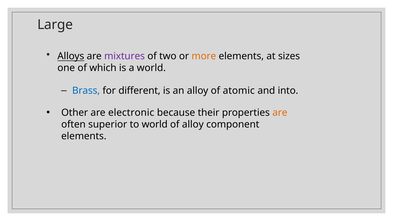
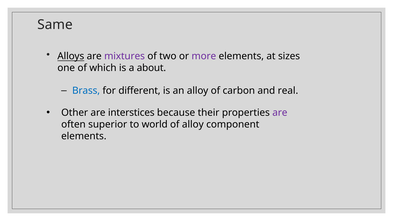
Large: Large -> Same (55, 25)
more colour: orange -> purple (204, 56)
a world: world -> about (151, 68)
atomic: atomic -> carbon (239, 91)
into: into -> real (288, 91)
electronic: electronic -> interstices (131, 113)
are colour: orange -> purple (280, 113)
